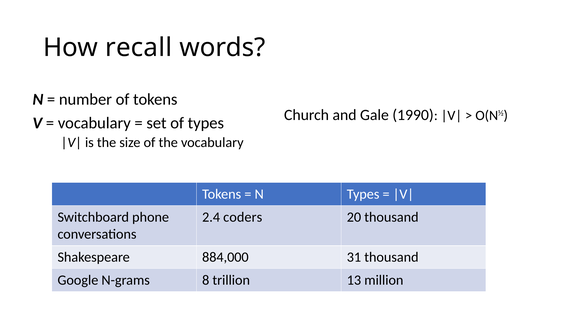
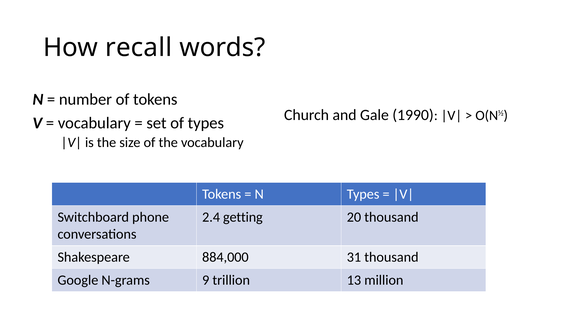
coders: coders -> getting (243, 217)
8: 8 -> 9 (206, 280)
